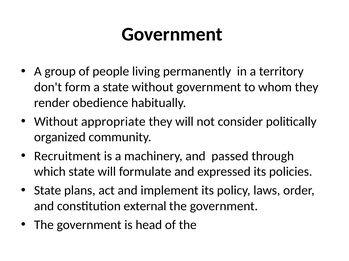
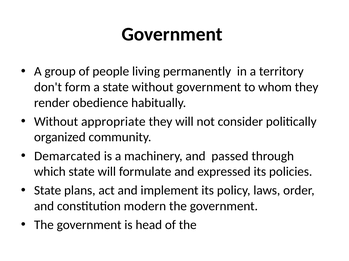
Recruitment: Recruitment -> Demarcated (67, 156)
external: external -> modern (145, 207)
